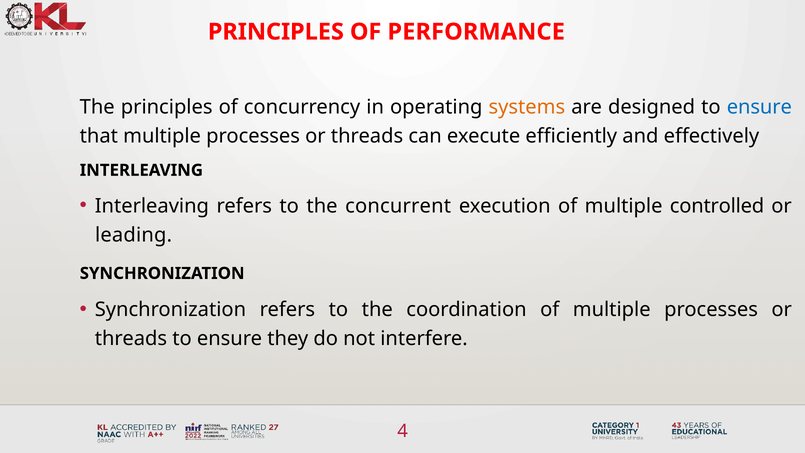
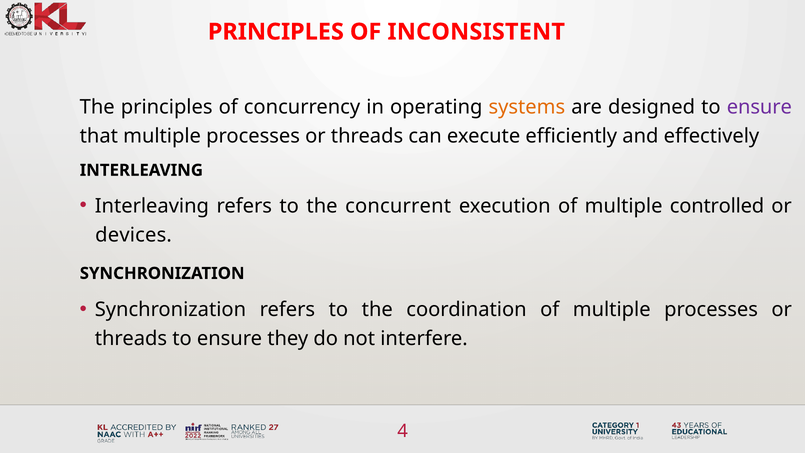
PERFORMANCE: PERFORMANCE -> INCONSISTENT (476, 32)
ensure colour: blue -> purple (759, 107)
leading: leading -> devices (134, 235)
